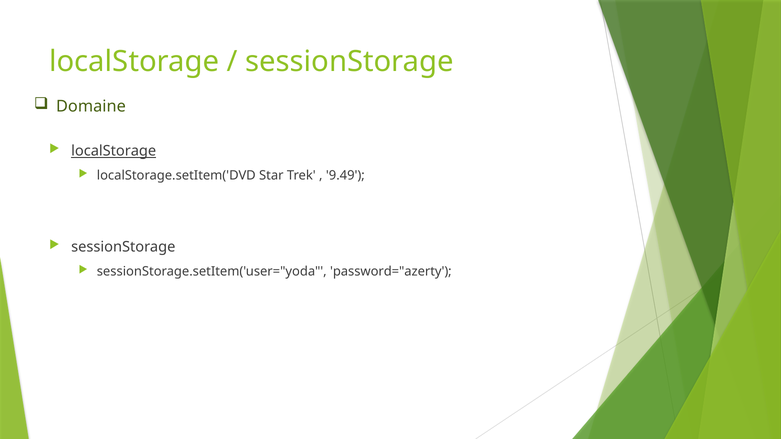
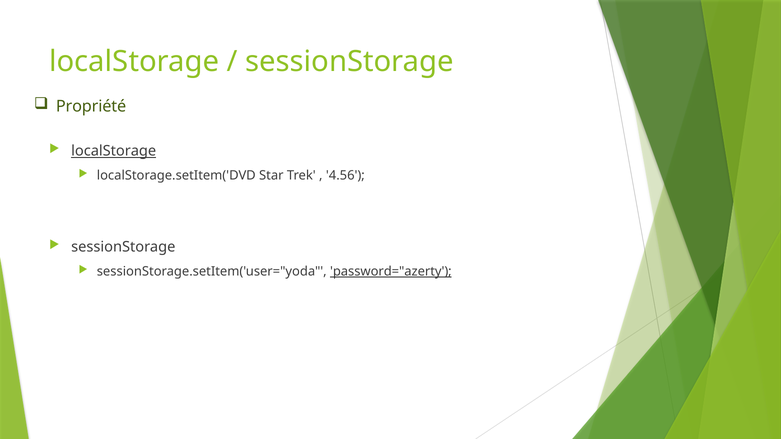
Domaine: Domaine -> Propriété (91, 106)
9.49: 9.49 -> 4.56 (345, 176)
password="azerty underline: none -> present (391, 272)
